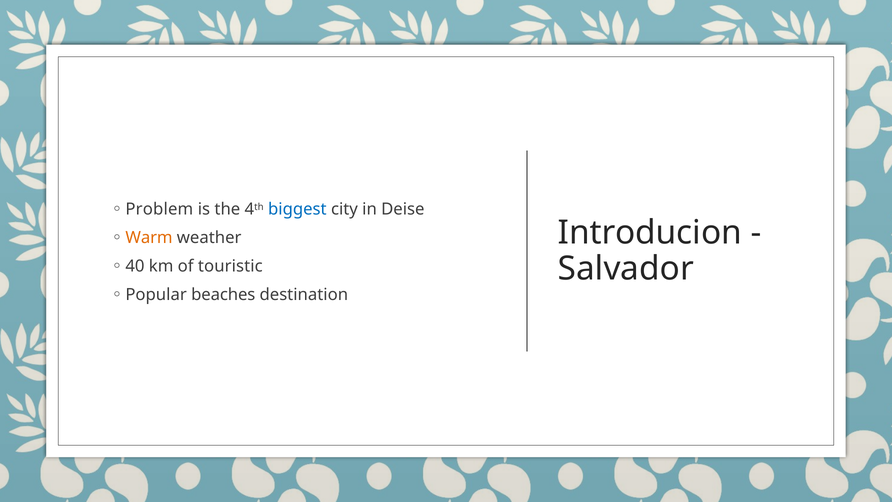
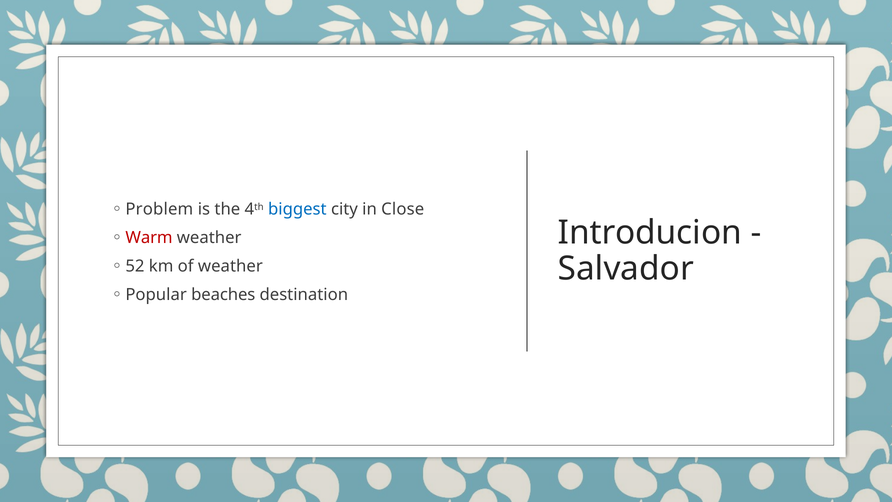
Deise: Deise -> Close (403, 209)
Warm colour: orange -> red (149, 238)
40: 40 -> 52 (135, 266)
of touristic: touristic -> weather (230, 266)
